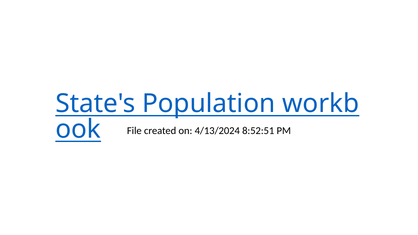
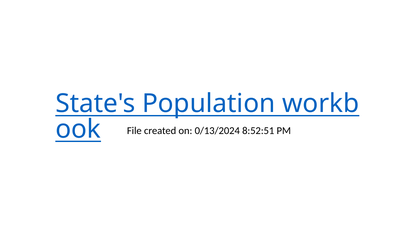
4/13/2024: 4/13/2024 -> 0/13/2024 (217, 131)
